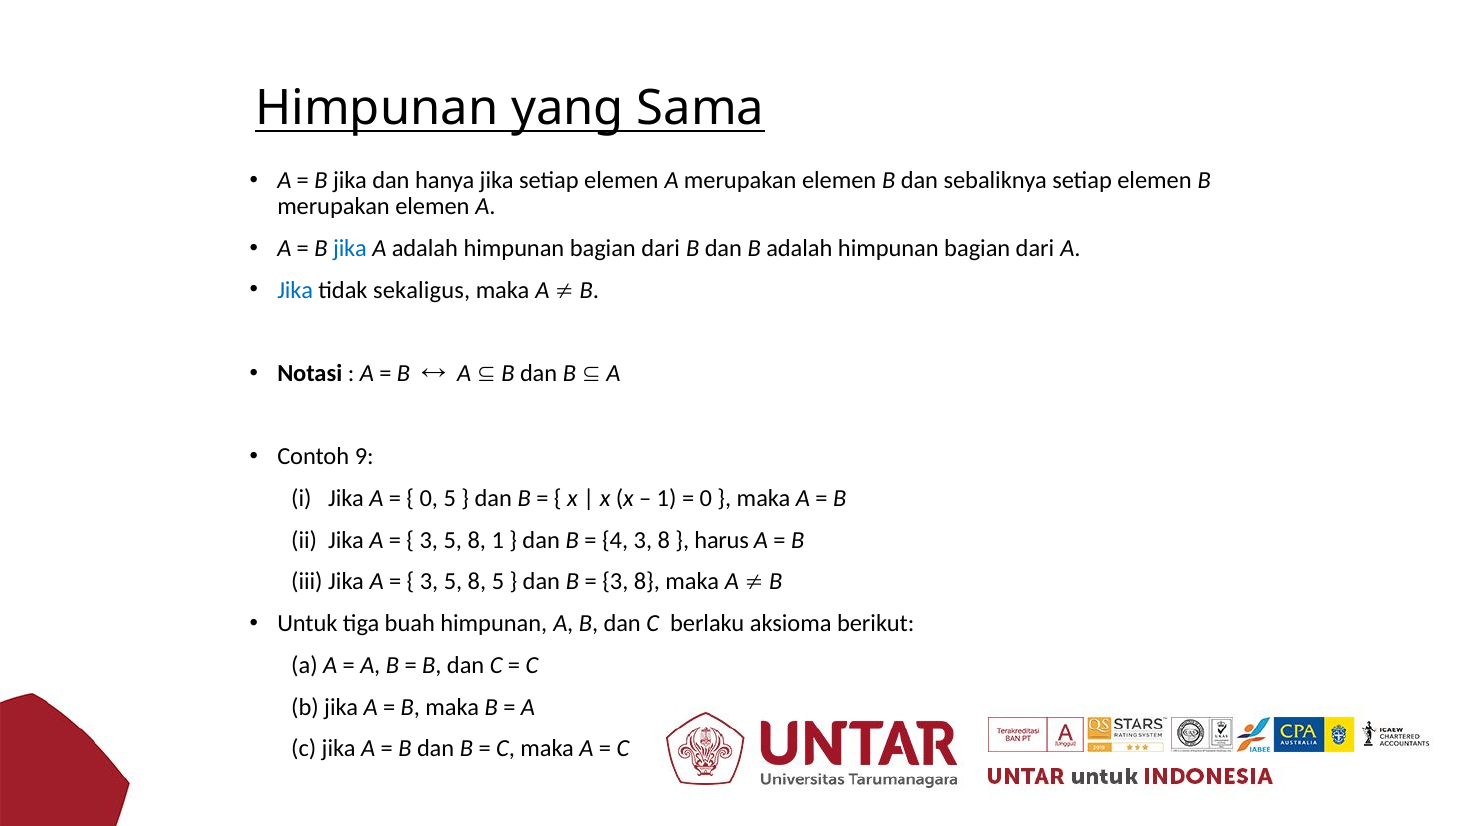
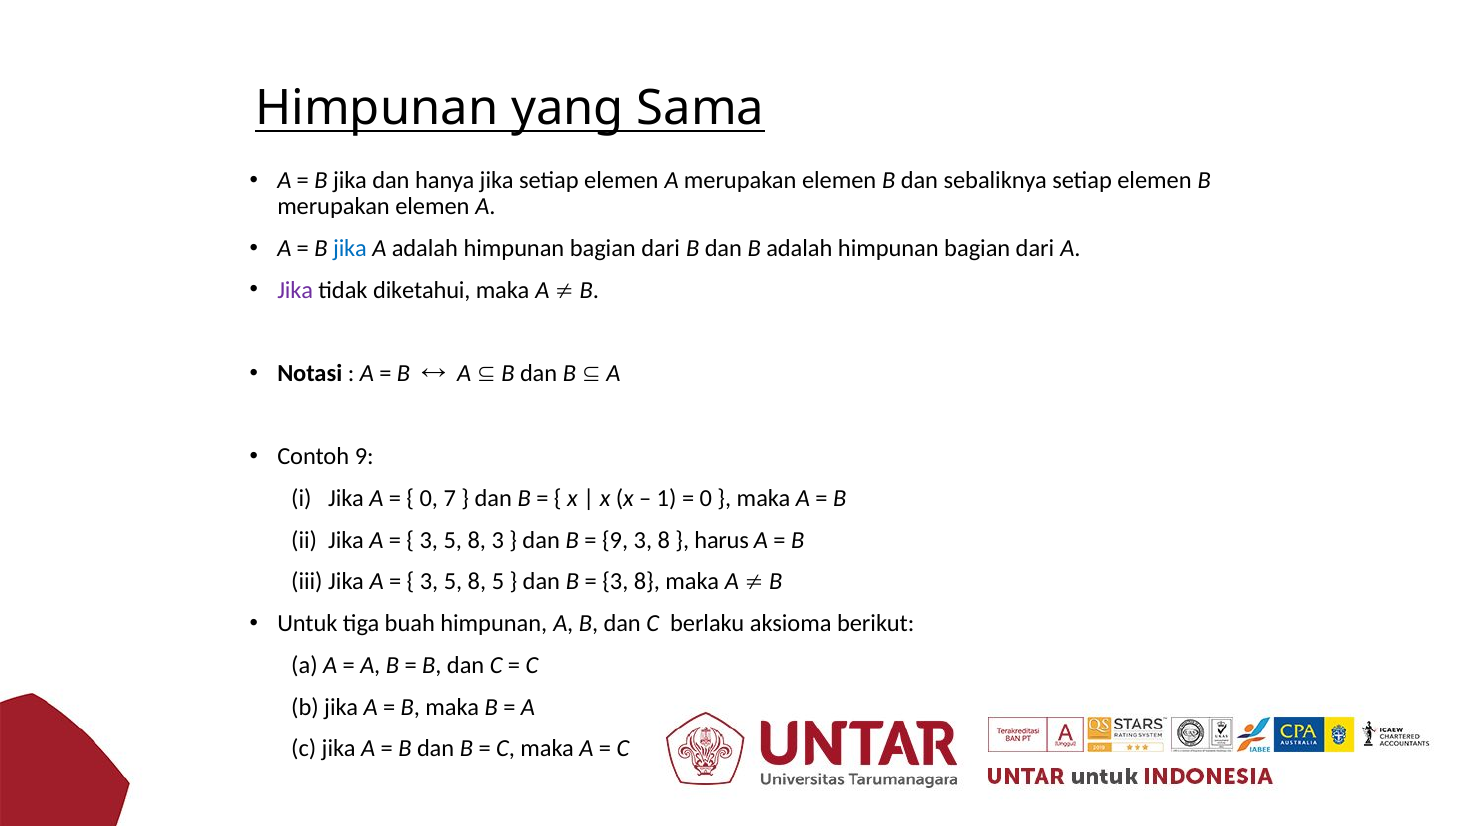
Jika colour: blue -> purple (295, 290)
sekaligus: sekaligus -> diketahui (422, 290)
0 5: 5 -> 7 (450, 499)
8 1: 1 -> 3 (498, 540)
4: 4 -> 9 (615, 540)
